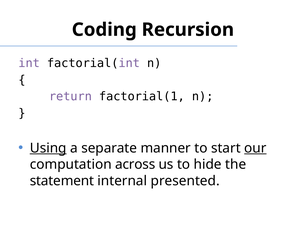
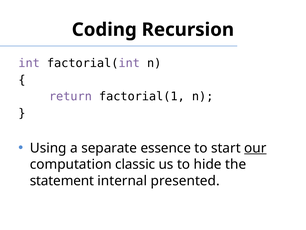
Using underline: present -> none (48, 148)
manner: manner -> essence (166, 148)
across: across -> classic (135, 164)
